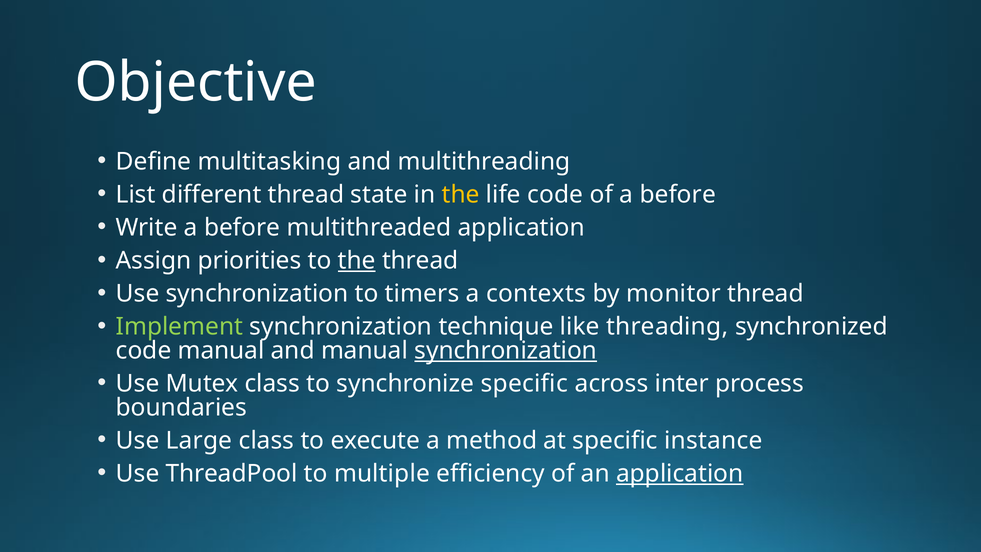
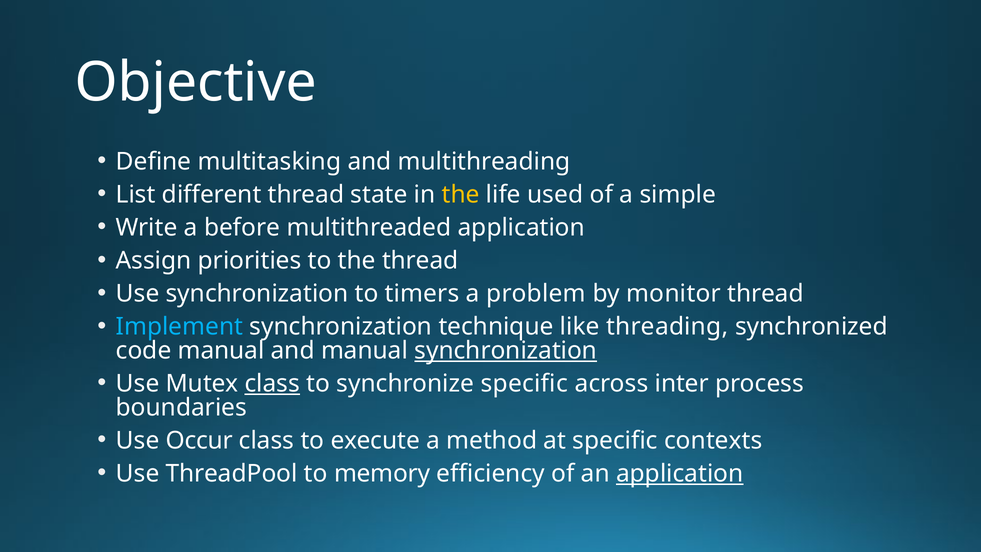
life code: code -> used (555, 195)
of a before: before -> simple (678, 195)
the underline: present -> none (357, 261)
contexts: contexts -> problem (536, 294)
Implement colour: light green -> light blue (179, 327)
class underline: none -> present (272, 383)
Large: Large -> Occur (199, 440)
instance: instance -> contexts (713, 440)
multiple: multiple -> memory (382, 473)
